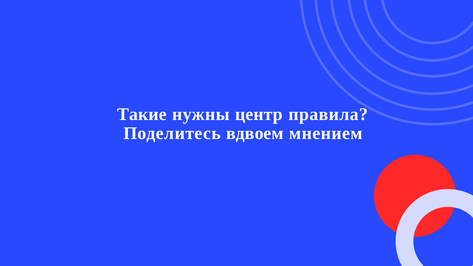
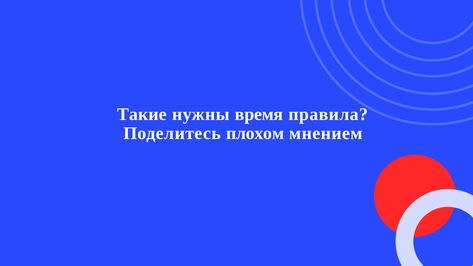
центр: центр -> время (259, 114)
вдвоем: вдвоем -> плохом (255, 134)
